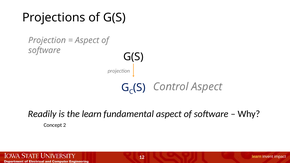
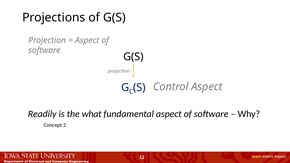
the learn: learn -> what (92, 114)
